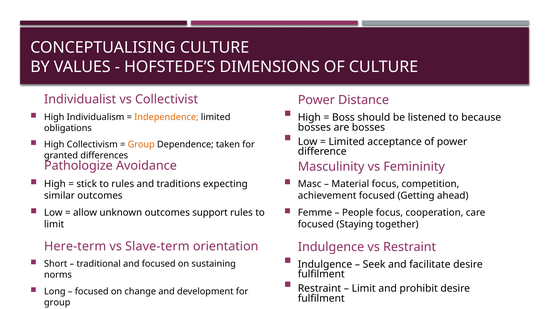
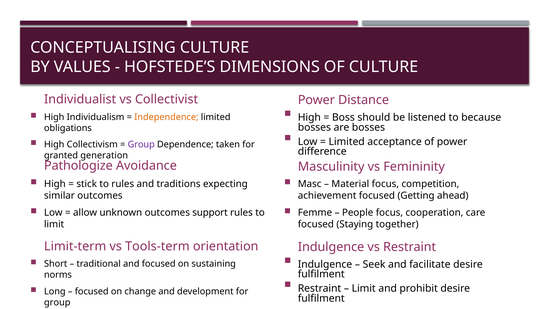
Group colour: orange -> purple (141, 144)
differences: differences -> generation (104, 155)
Here-term: Here-term -> Limit-term (75, 246)
Slave-term: Slave-term -> Tools-term (157, 246)
